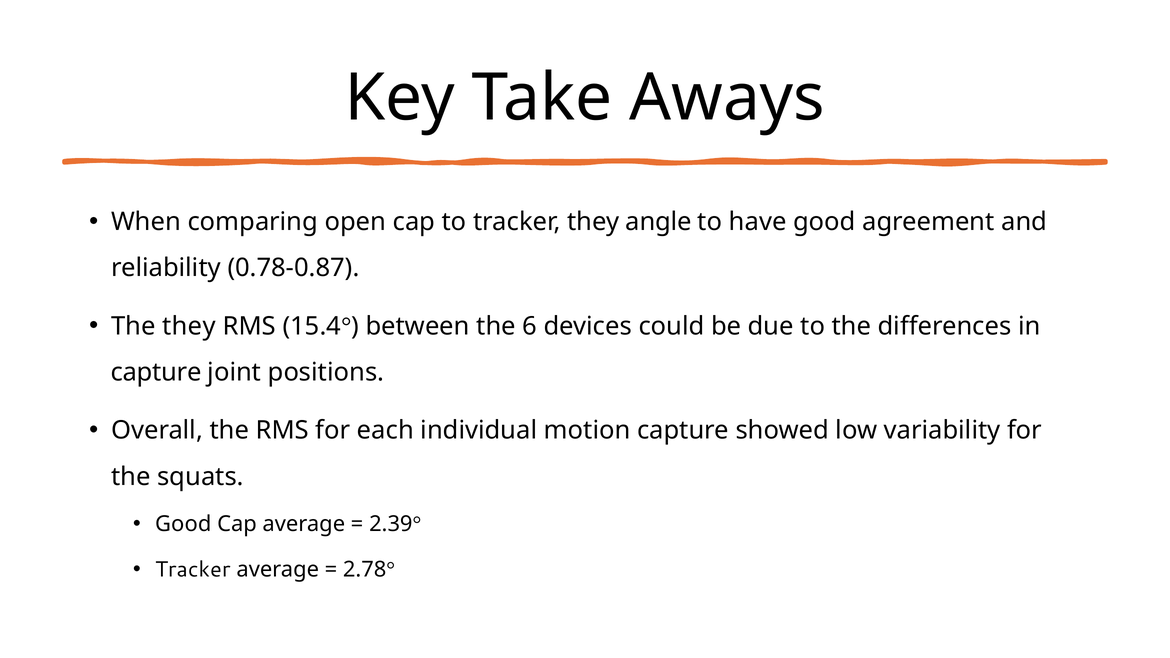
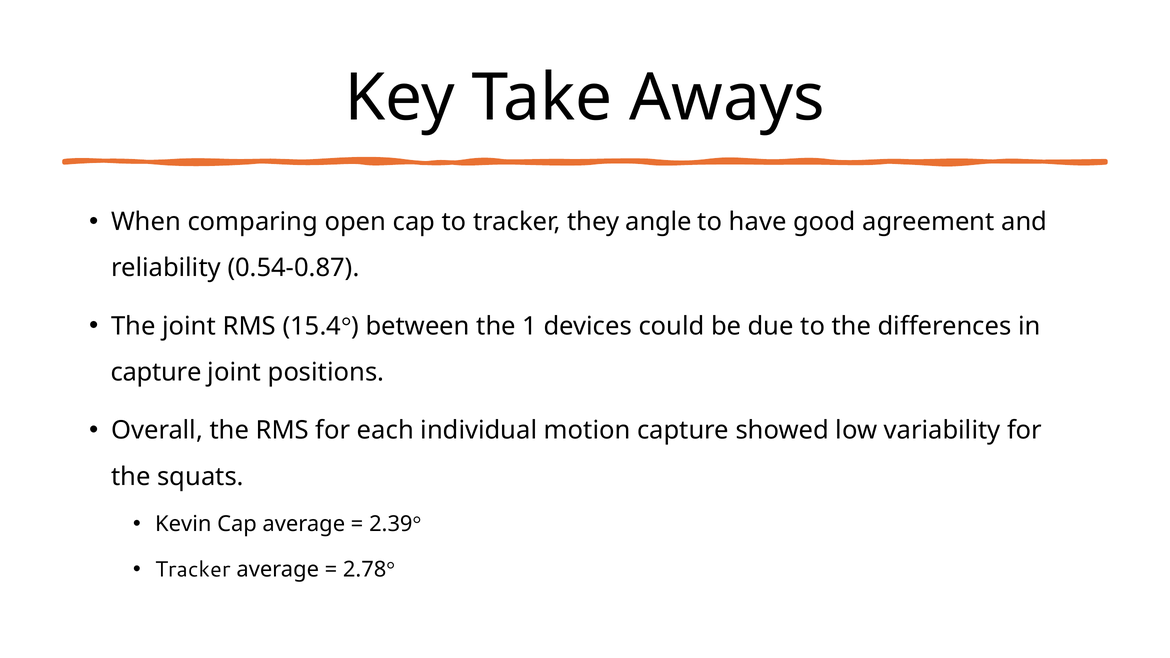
0.78-0.87: 0.78-0.87 -> 0.54-0.87 (293, 268)
The they: they -> joint (189, 326)
6: 6 -> 1 (530, 326)
Good: Good -> Kevin (183, 524)
